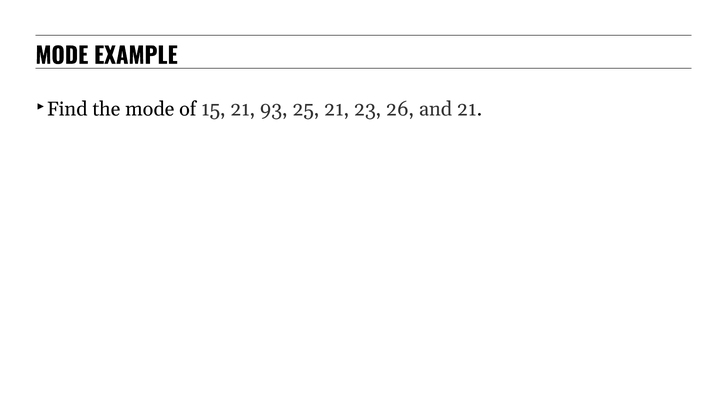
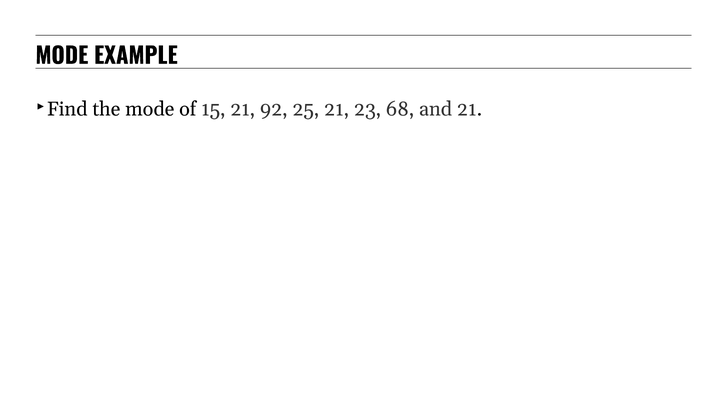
93: 93 -> 92 (274, 109)
26: 26 -> 68 (400, 109)
